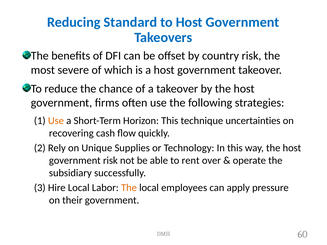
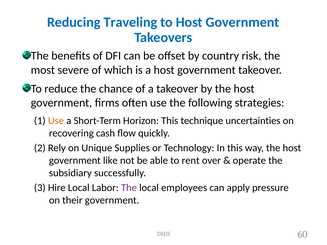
Standard: Standard -> Traveling (130, 22)
government risk: risk -> like (110, 161)
The colour: orange -> purple (129, 188)
